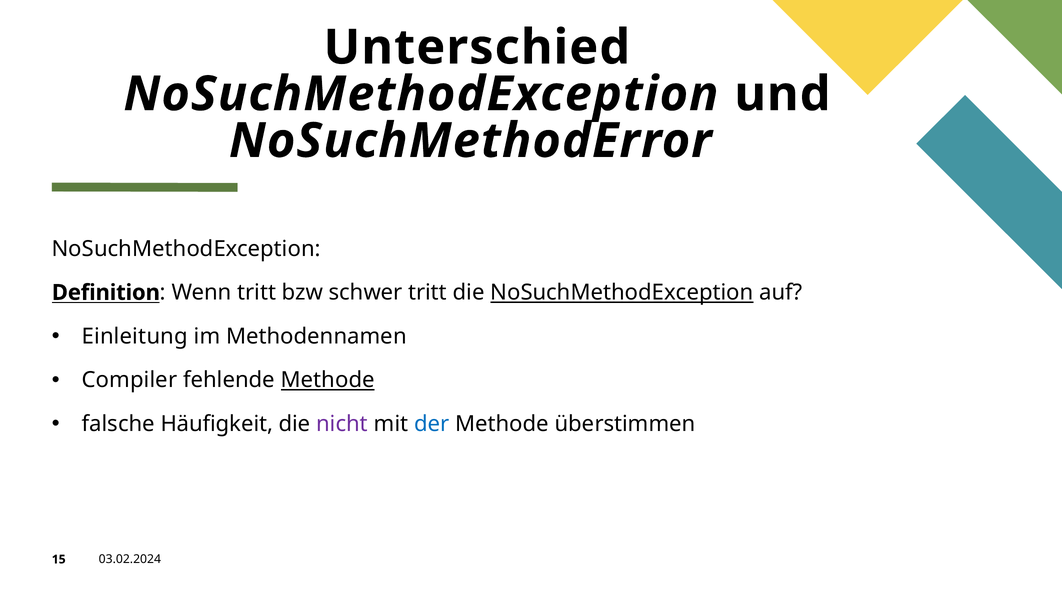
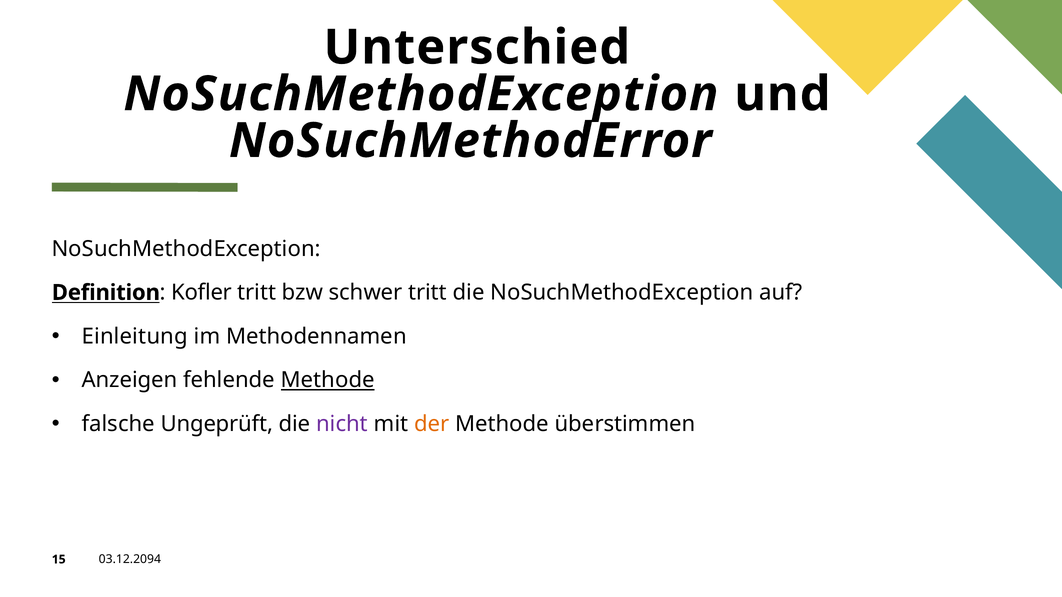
Wenn: Wenn -> Kofler (202, 293)
NoSuchMethodException underline: present -> none (622, 293)
Compiler: Compiler -> Anzeigen (130, 380)
Häufigkeit: Häufigkeit -> Ungeprüft (217, 424)
der colour: blue -> orange (432, 424)
03.02.2024: 03.02.2024 -> 03.12.2094 (130, 560)
